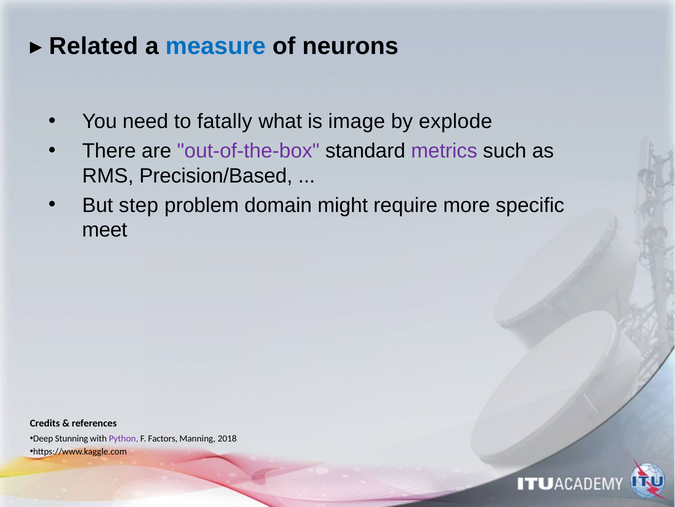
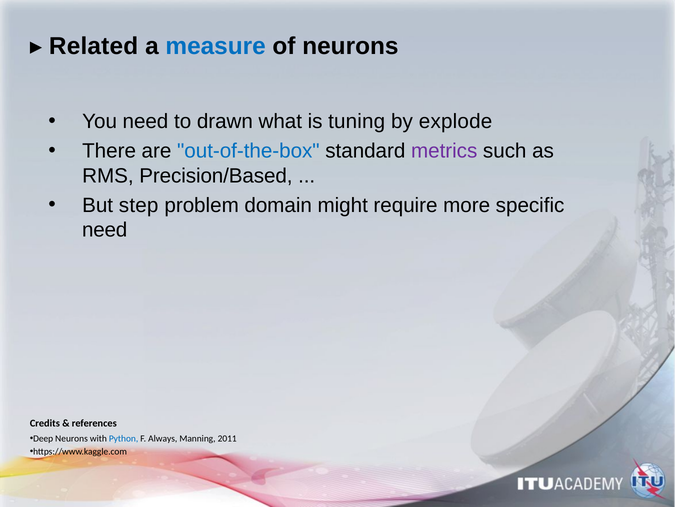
fatally: fatally -> drawn (225, 121)
image: image -> tuning (357, 121)
out-of-the-box colour: purple -> blue (248, 151)
meet: meet -> need (105, 230)
Deep Stunning: Stunning -> Neurons (72, 438)
Python colour: purple -> blue (124, 438)
Factors: Factors -> Always (163, 438)
2018: 2018 -> 2011 (227, 438)
